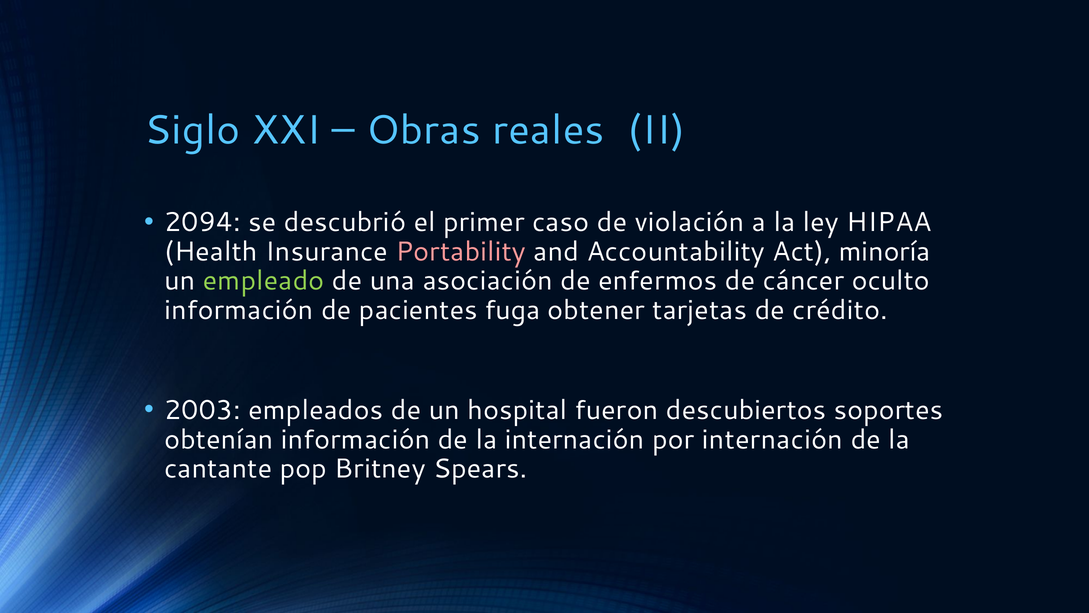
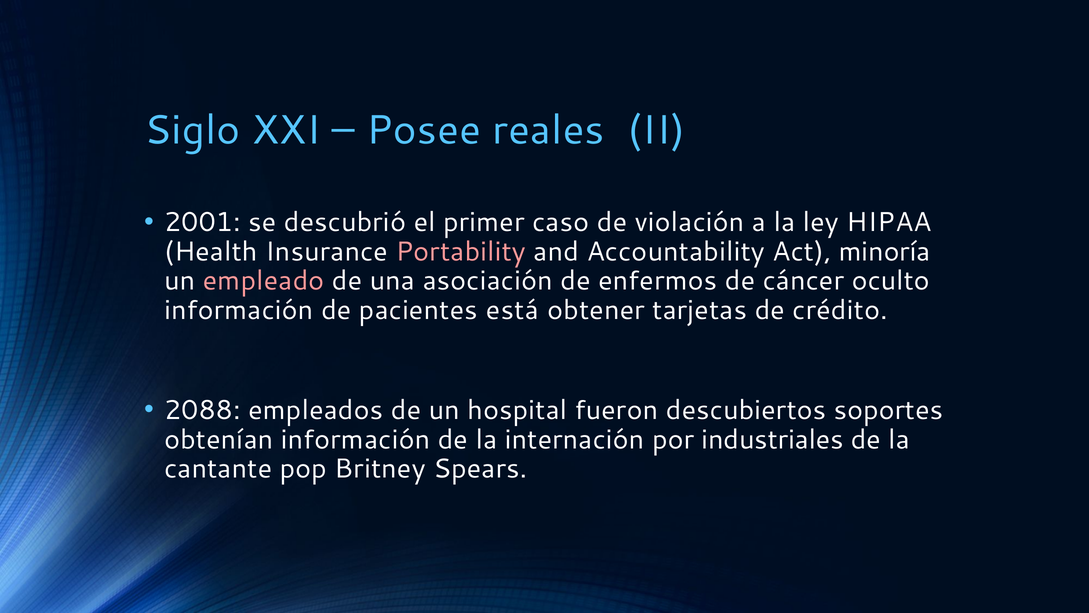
Obras: Obras -> Posee (424, 130)
2094: 2094 -> 2001 (202, 222)
empleado colour: light green -> pink (264, 281)
fuga: fuga -> está (512, 310)
2003: 2003 -> 2088 (202, 410)
por internación: internación -> industriales (773, 439)
